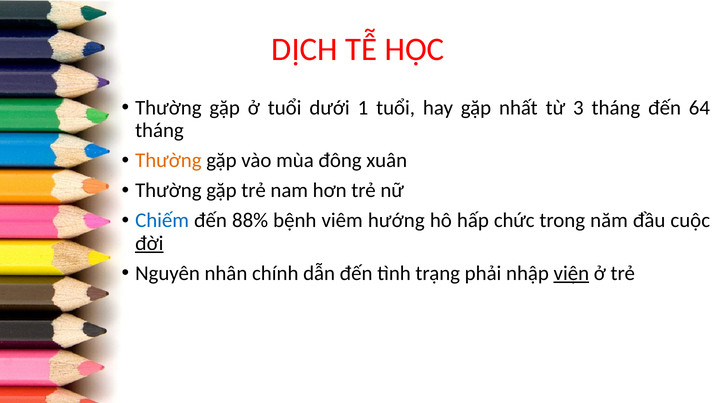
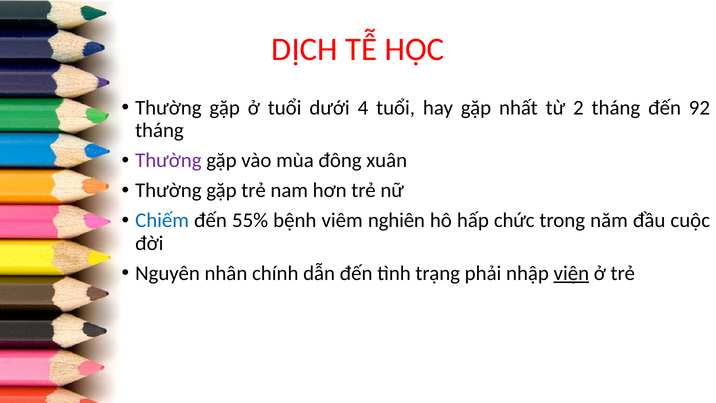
1: 1 -> 4 (363, 108)
3: 3 -> 2 (578, 108)
64: 64 -> 92 (699, 108)
Thường colour: orange -> purple (168, 160)
88%: 88% -> 55% (250, 220)
hướng: hướng -> nghiên (396, 220)
đời underline: present -> none (149, 243)
